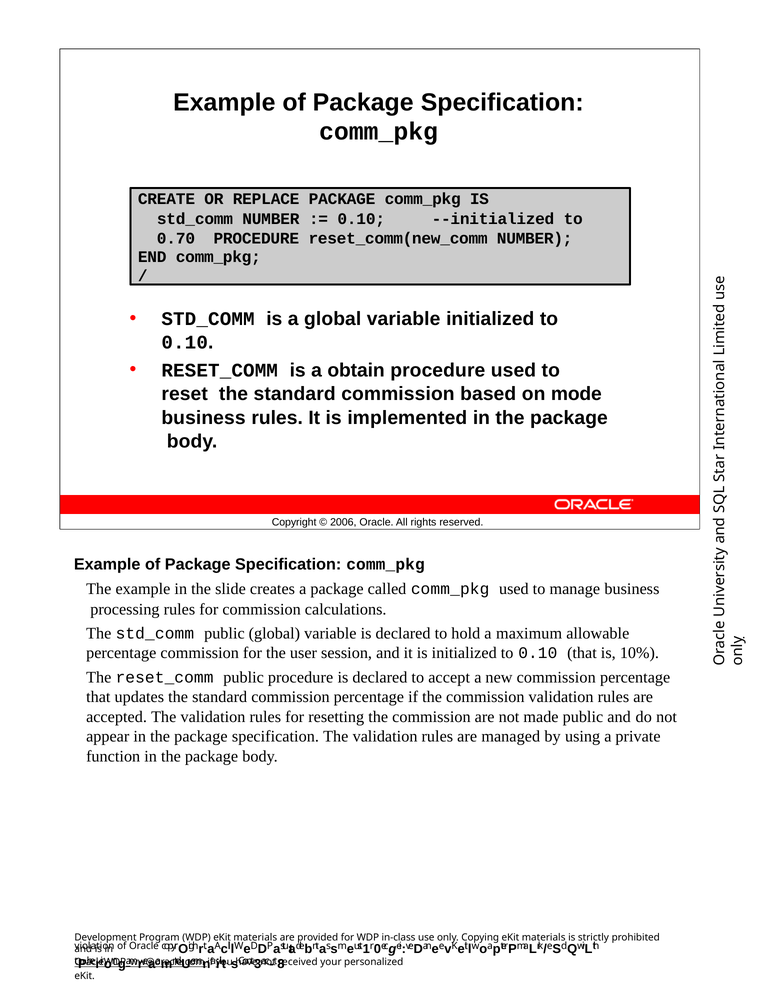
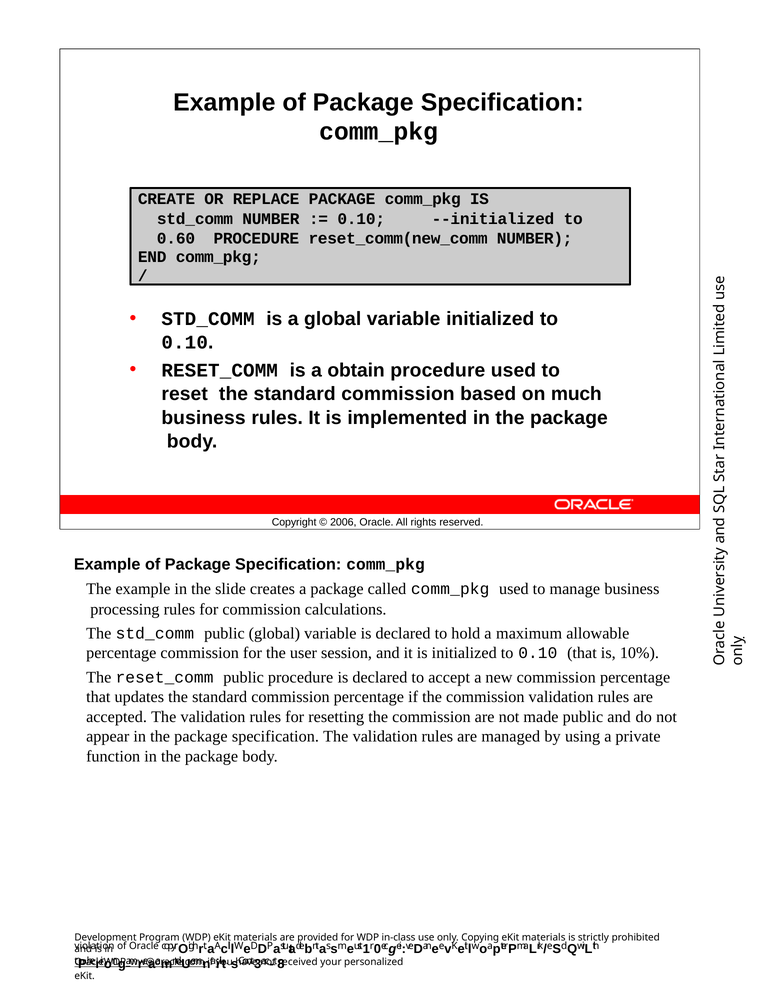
0.70: 0.70 -> 0.60 (176, 238)
mode: mode -> much (576, 394)
